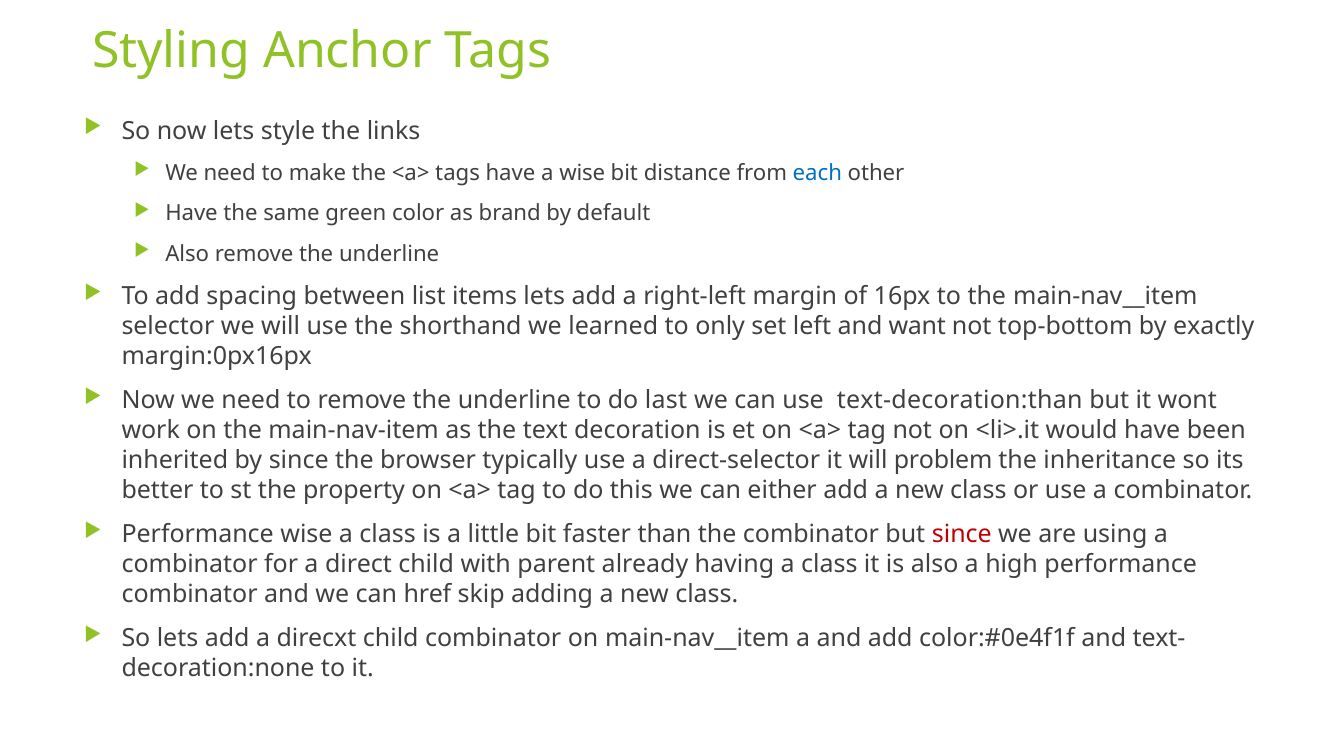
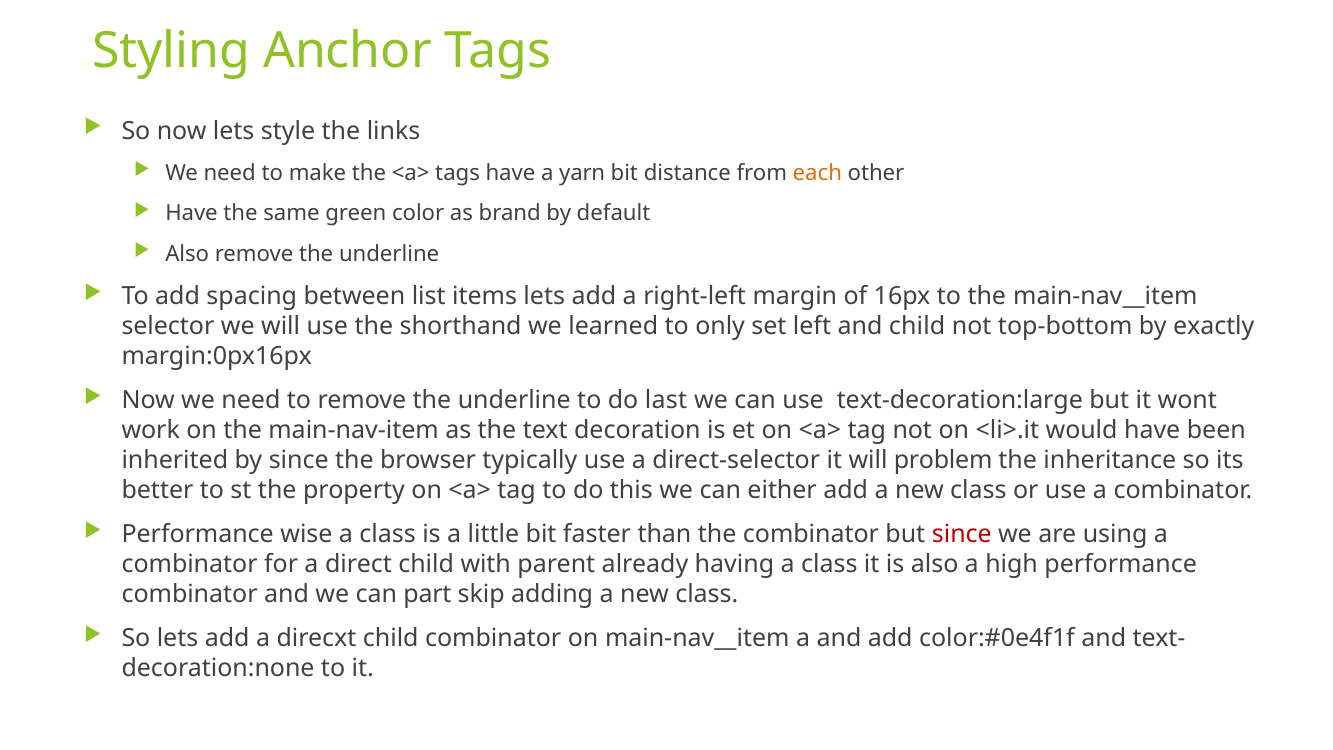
a wise: wise -> yarn (582, 173)
each colour: blue -> orange (817, 173)
and want: want -> child (917, 326)
text-decoration:than: text-decoration:than -> text-decoration:large (960, 400)
href: href -> part (427, 594)
